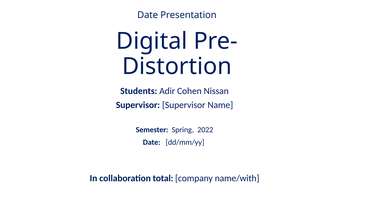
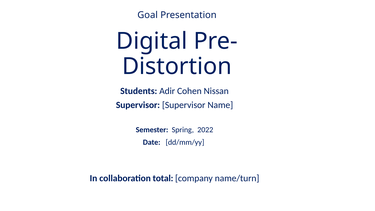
Date: Date -> Goal (148, 15)
name/with: name/with -> name/turn (237, 178)
